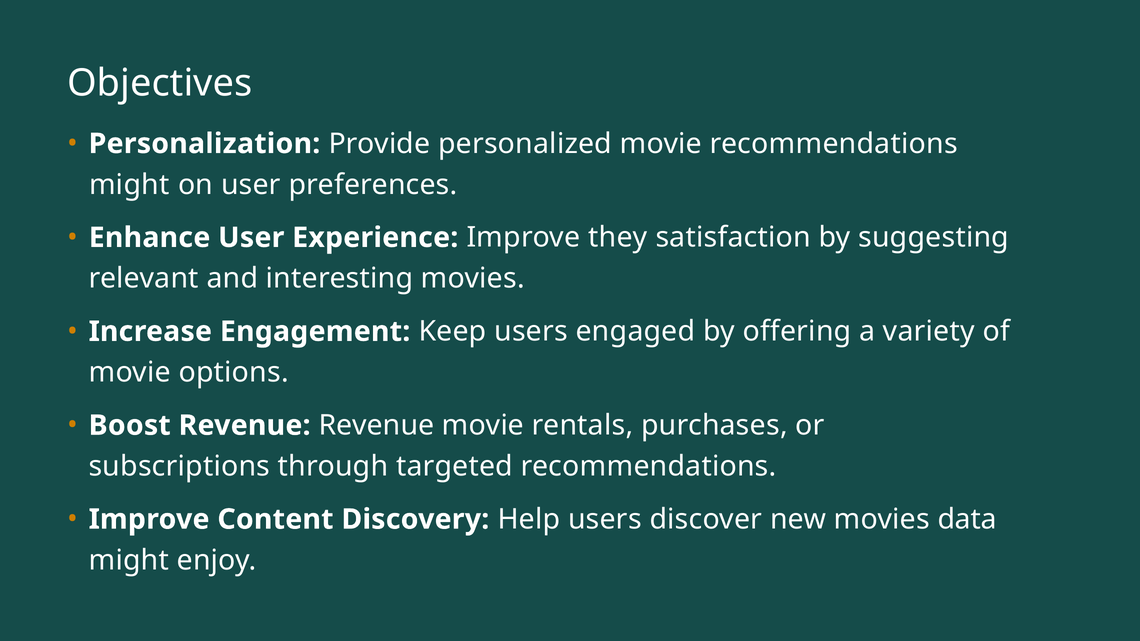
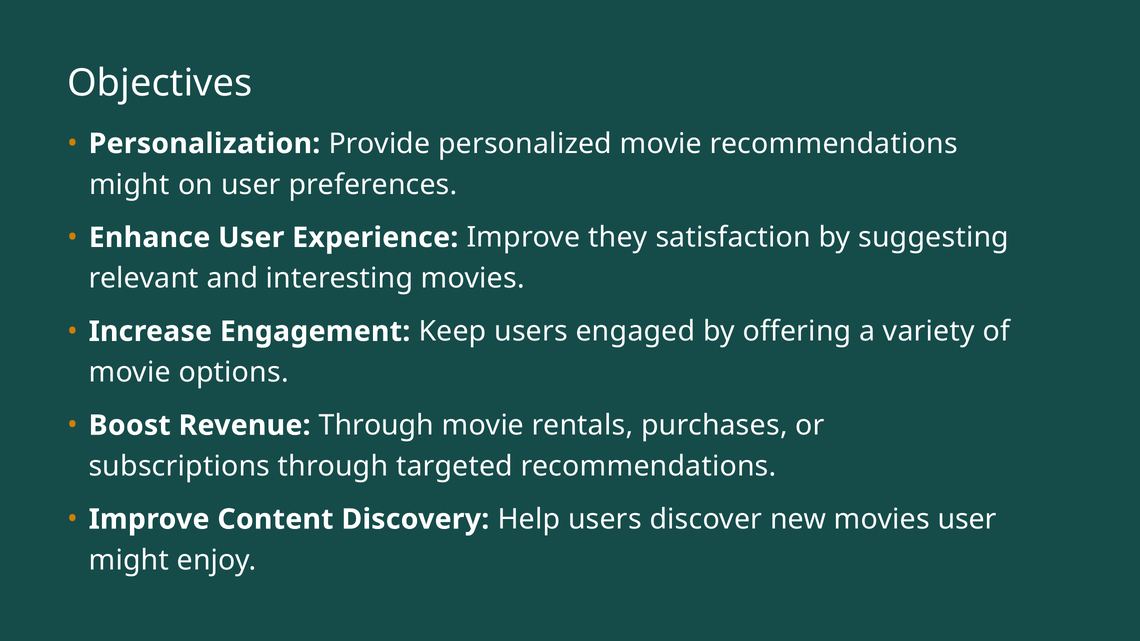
Revenue Revenue: Revenue -> Through (376, 426)
movies data: data -> user (967, 520)
